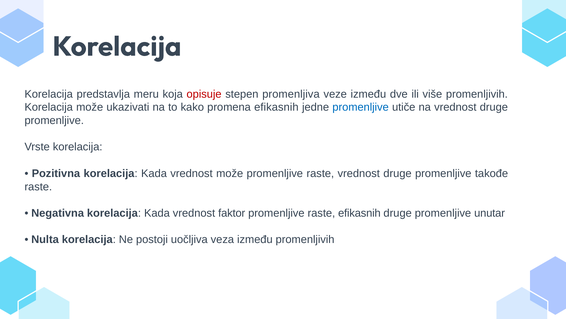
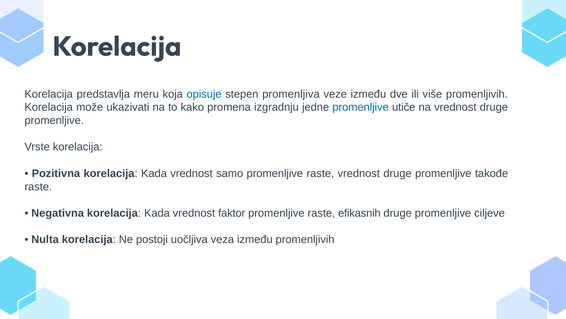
opisuje colour: red -> blue (204, 94)
promena efikasnih: efikasnih -> izgradnju (276, 107)
vrednost može: može -> samo (230, 173)
unutar: unutar -> ciljeve (490, 213)
